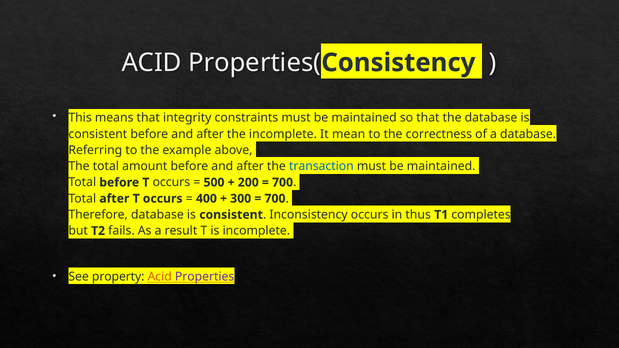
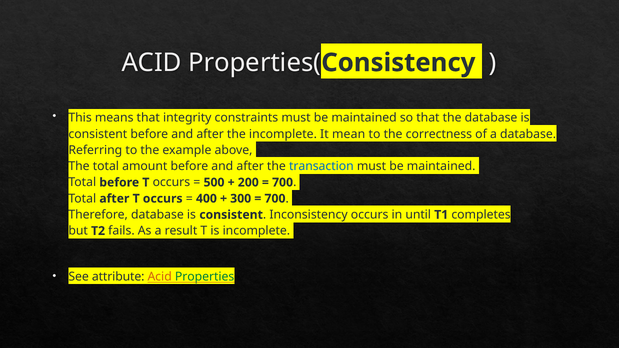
thus: thus -> until (418, 215)
property: property -> attribute (118, 277)
Properties colour: purple -> green (205, 277)
